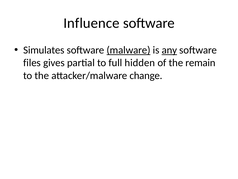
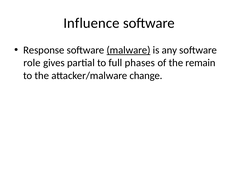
Simulates: Simulates -> Response (44, 50)
any underline: present -> none (169, 50)
files: files -> role (32, 63)
hidden: hidden -> phases (140, 63)
